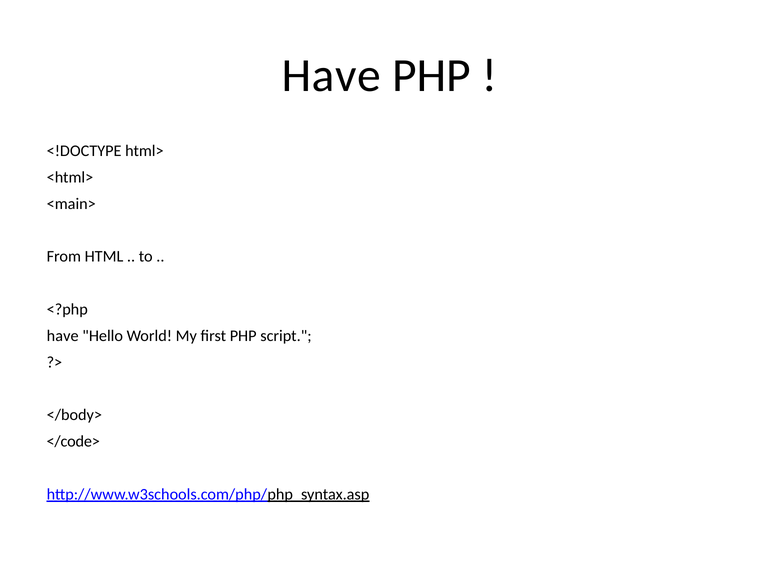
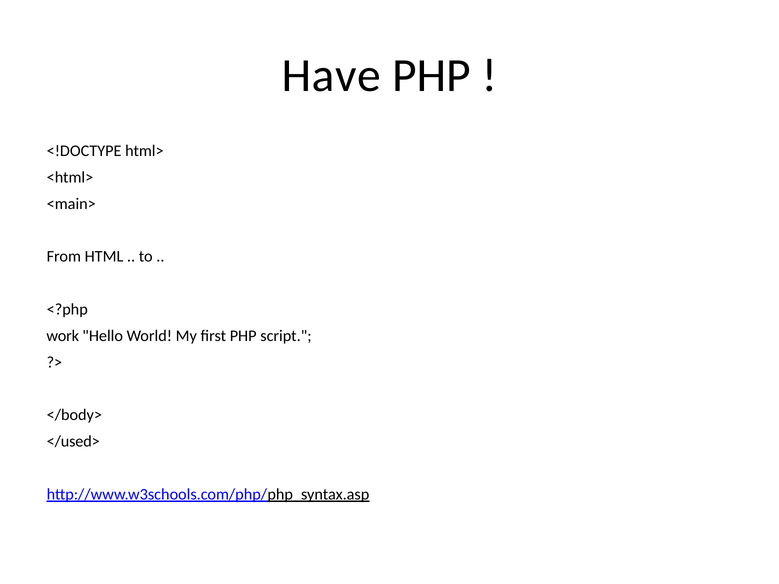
have: have -> work (63, 336)
</code>: </code> -> </used> (73, 442)
